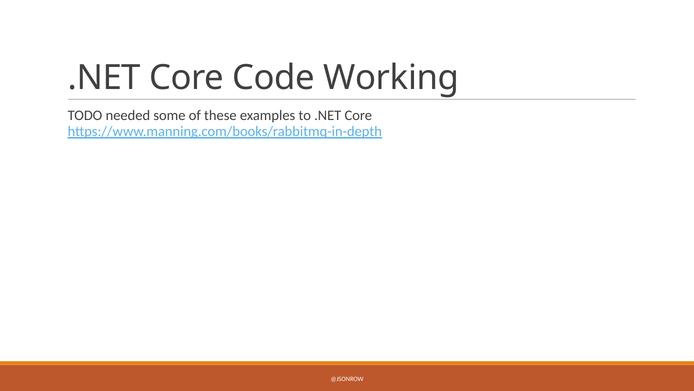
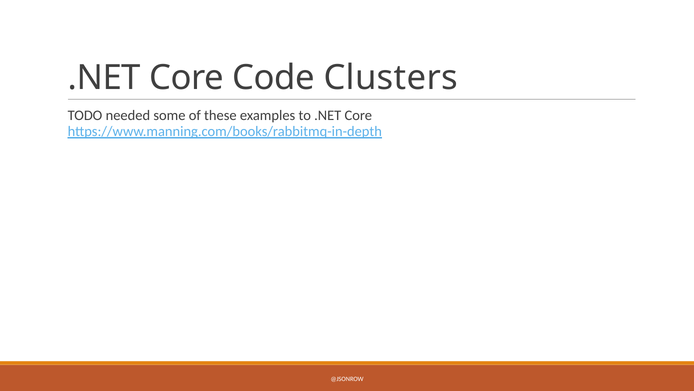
Working: Working -> Clusters (391, 78)
